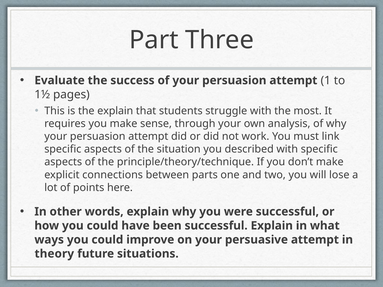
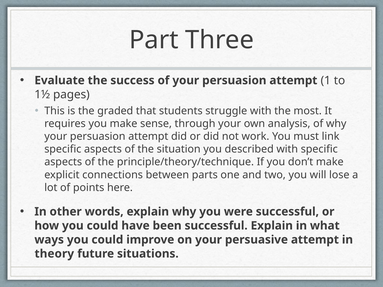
the explain: explain -> graded (115, 111)
